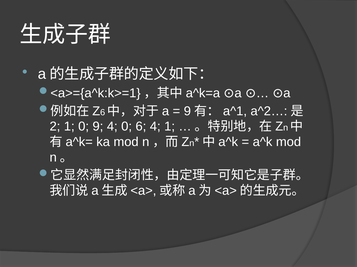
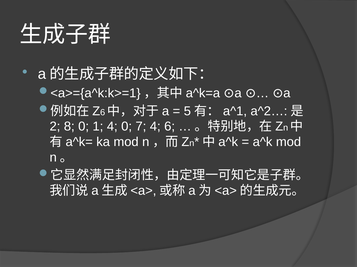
9: 9 -> 5 (187, 111)
2 1: 1 -> 8 (69, 127)
0 9: 9 -> 1 (98, 127)
0 6: 6 -> 7 (141, 127)
4 1: 1 -> 6 (170, 127)
